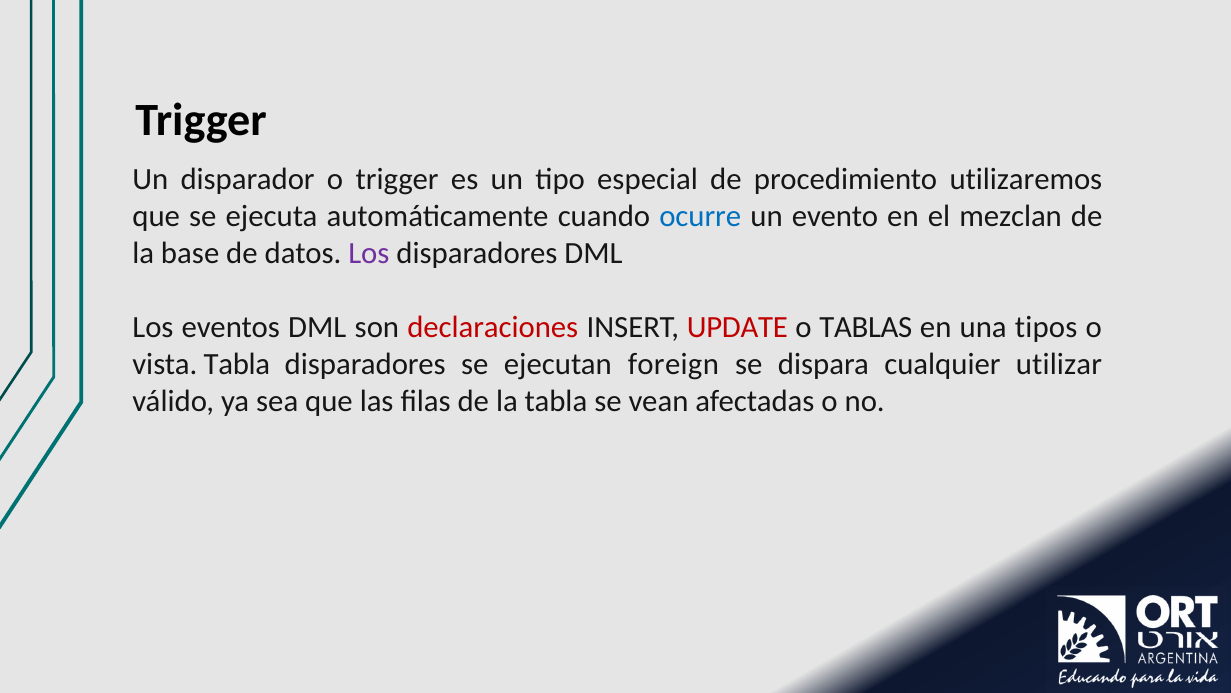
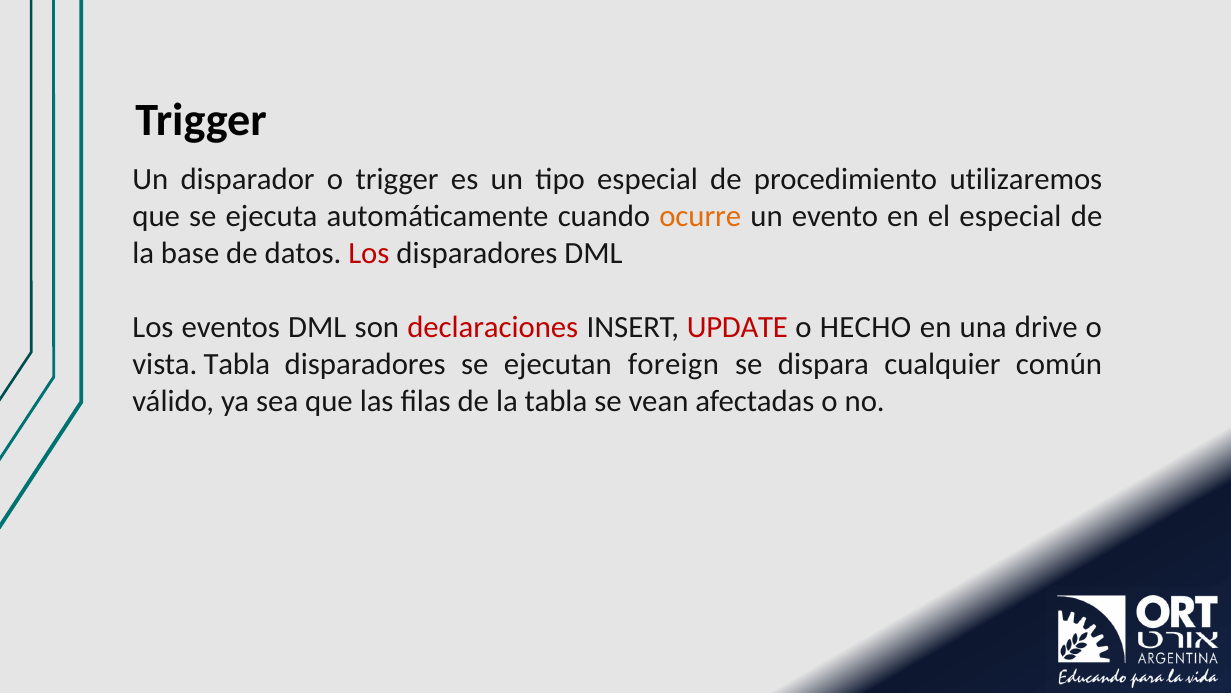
ocurre colour: blue -> orange (700, 216)
el mezclan: mezclan -> especial (1010, 216)
Los colour: purple -> red (369, 253)
TABLAS: TABLAS -> HECHO (866, 327)
tipos: tipos -> drive (1046, 327)
utilizar: utilizar -> común (1059, 364)
